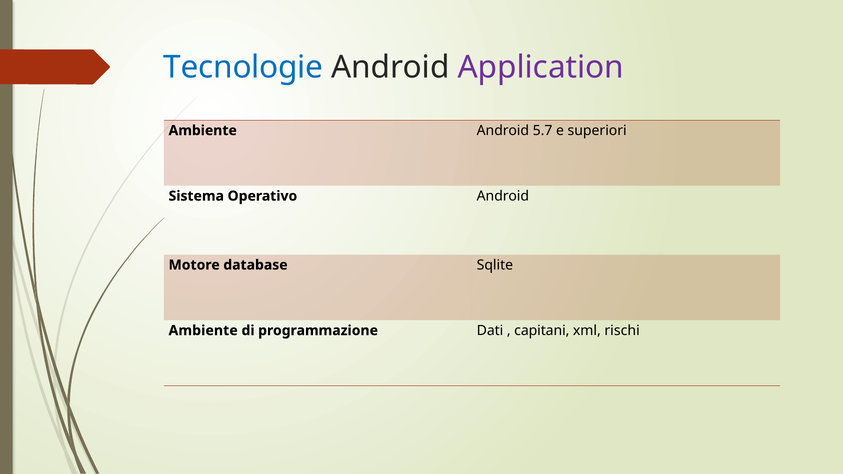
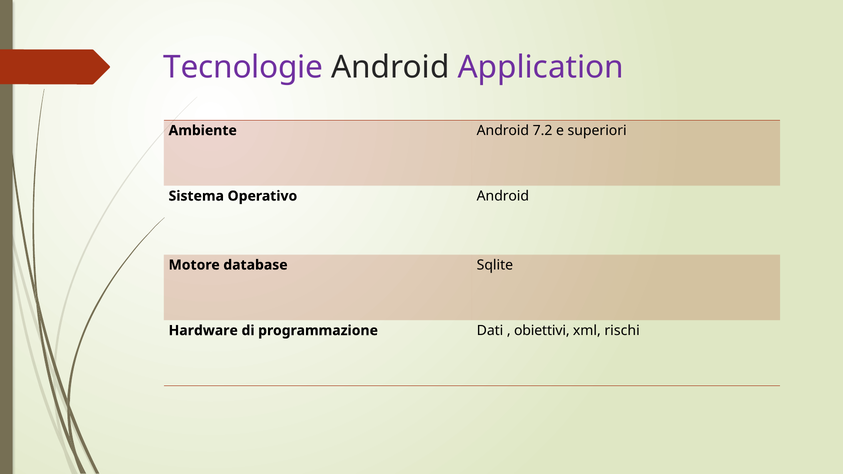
Tecnologie colour: blue -> purple (243, 68)
5.7: 5.7 -> 7.2 (543, 131)
Ambiente: Ambiente -> Hardware (203, 331)
capitani: capitani -> obiettivi (542, 331)
